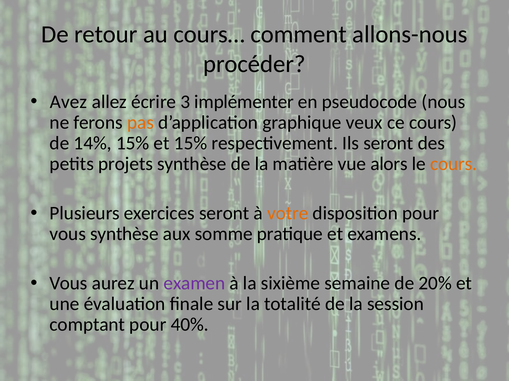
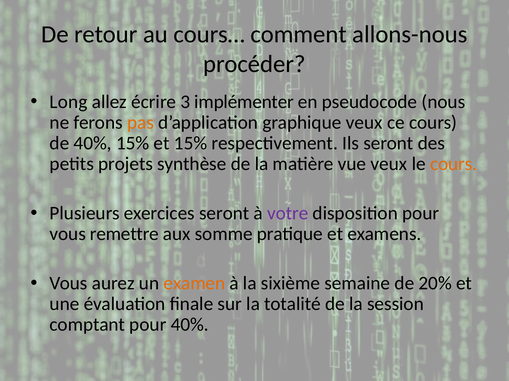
Avez: Avez -> Long (69, 102)
de 14%: 14% -> 40% (93, 144)
vue alors: alors -> veux (389, 164)
votre colour: orange -> purple (288, 214)
vous synthèse: synthèse -> remettre (124, 234)
examen colour: purple -> orange (194, 284)
